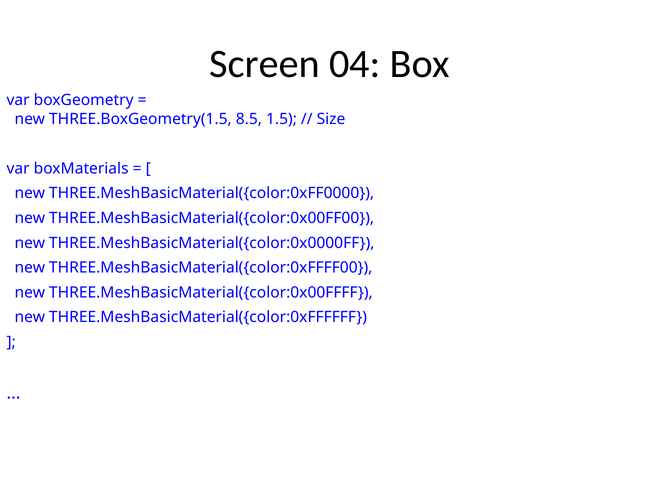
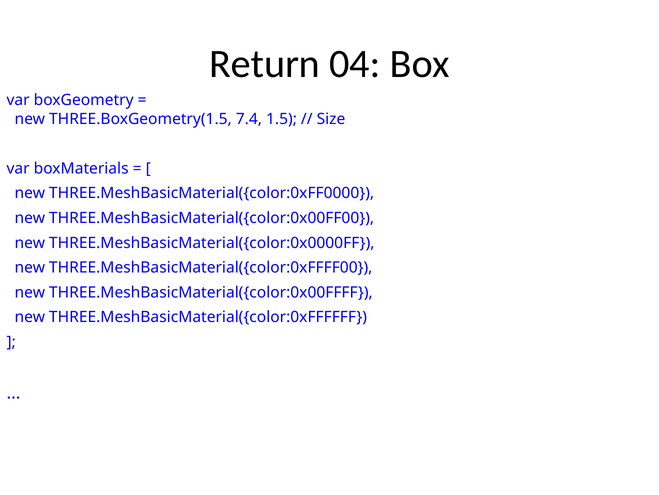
Screen: Screen -> Return (265, 64)
8.5: 8.5 -> 7.4 (249, 119)
